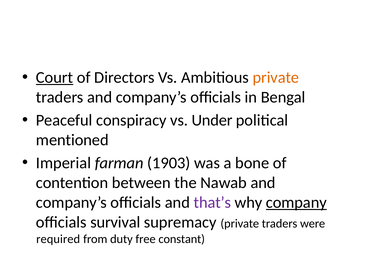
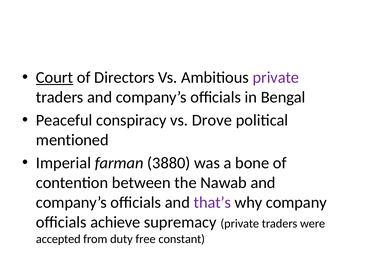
private colour: orange -> purple (276, 77)
Under: Under -> Drove (212, 120)
1903: 1903 -> 3880 (169, 163)
company underline: present -> none (296, 202)
survival: survival -> achieve (115, 222)
required: required -> accepted (58, 239)
